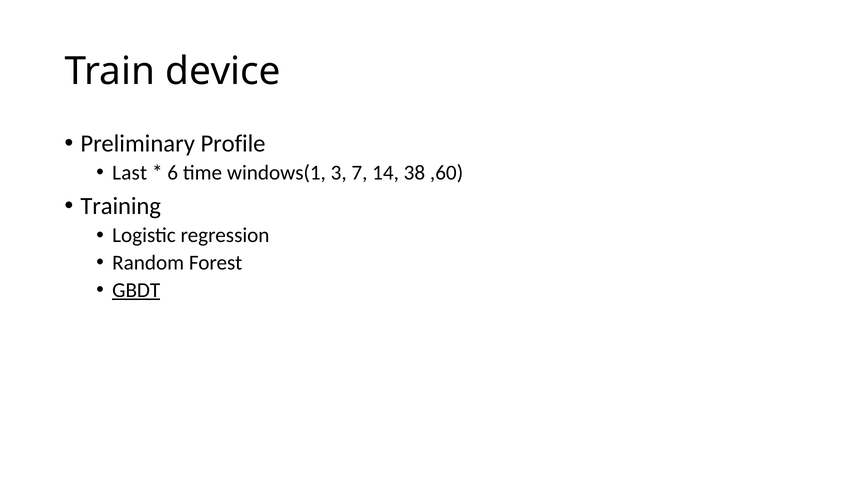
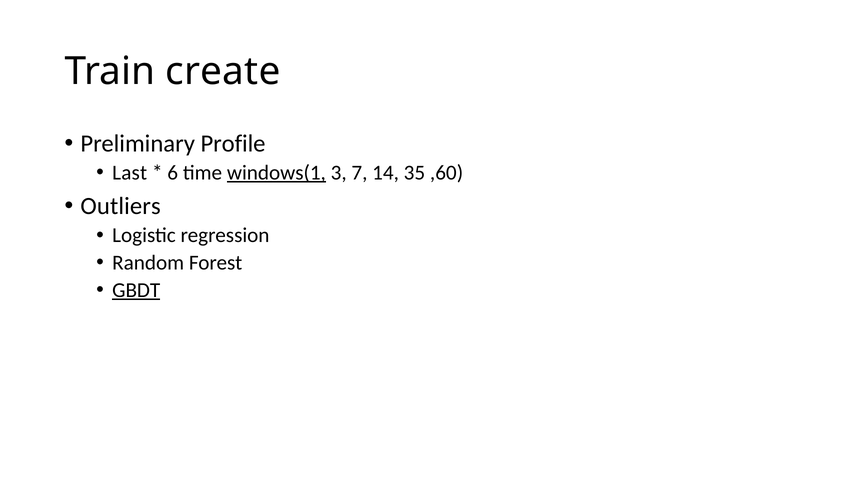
device: device -> create (223, 71)
windows(1 underline: none -> present (276, 172)
38: 38 -> 35 (414, 172)
Training: Training -> Outliers (121, 206)
